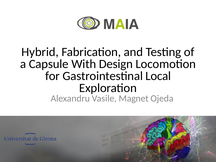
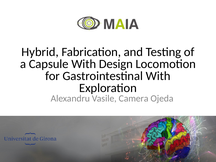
Gastrointestinal Local: Local -> With (158, 76)
Magnet: Magnet -> Camera (134, 98)
